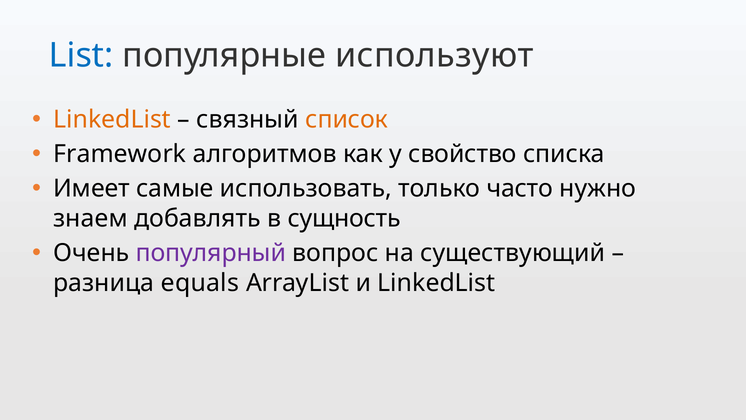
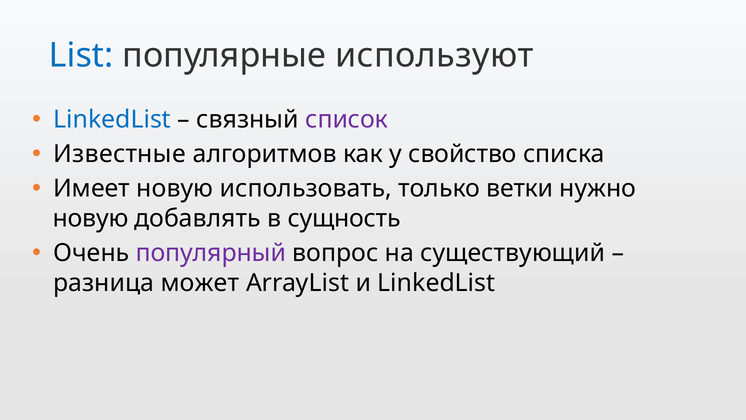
LinkedList colour: orange -> blue (112, 120)
список colour: orange -> purple (347, 120)
Framework: Framework -> Известные (120, 154)
Имеет самые: самые -> новую (175, 189)
часто: часто -> ветки (520, 189)
знаем: знаем -> новую (91, 218)
equals: equals -> может (200, 283)
